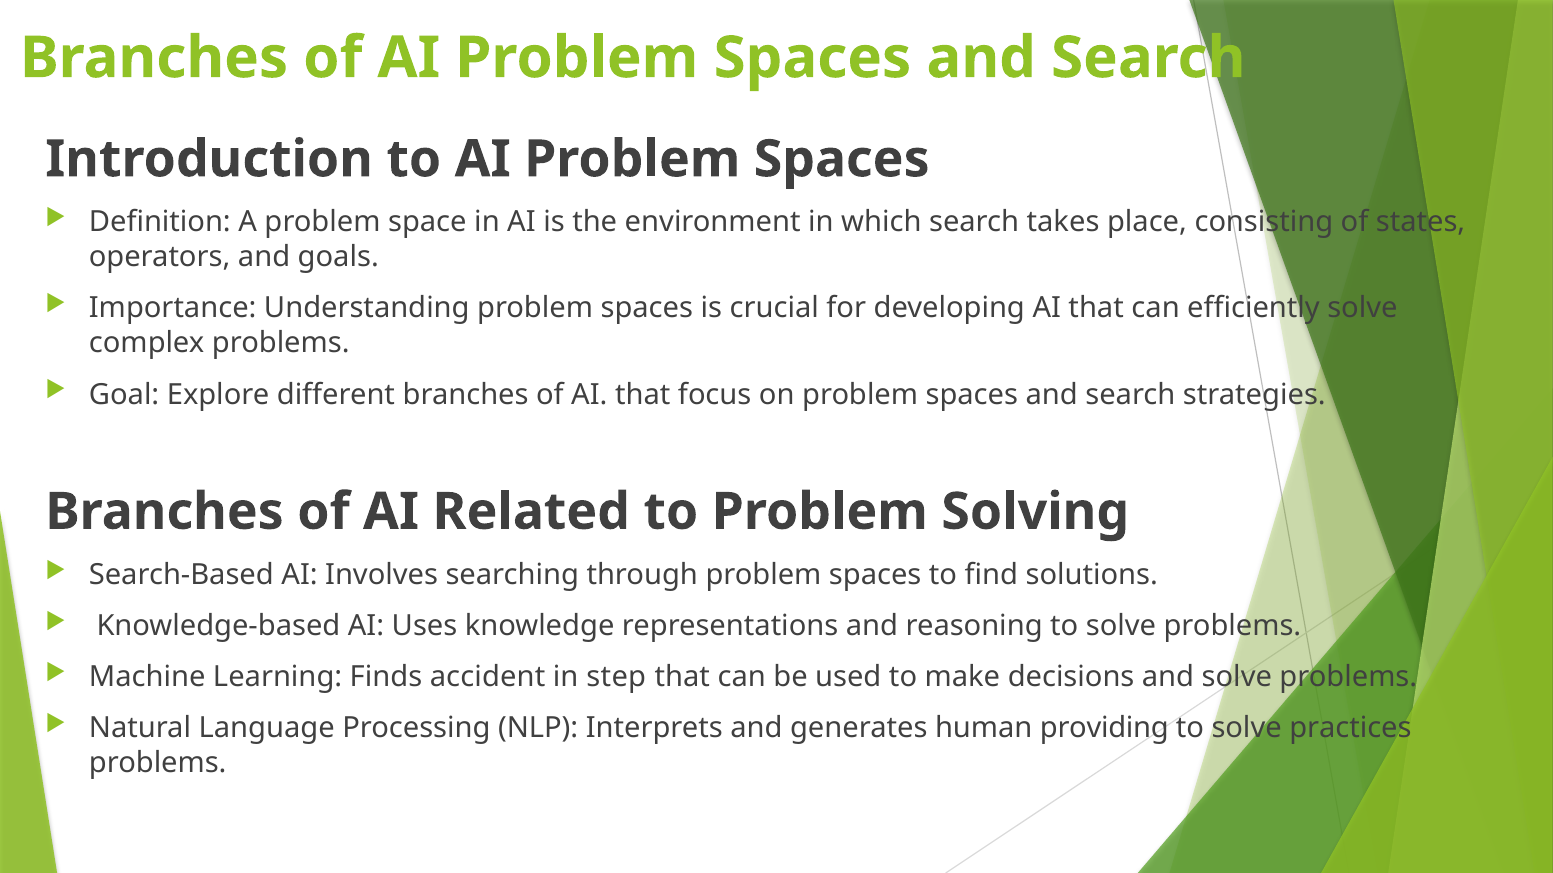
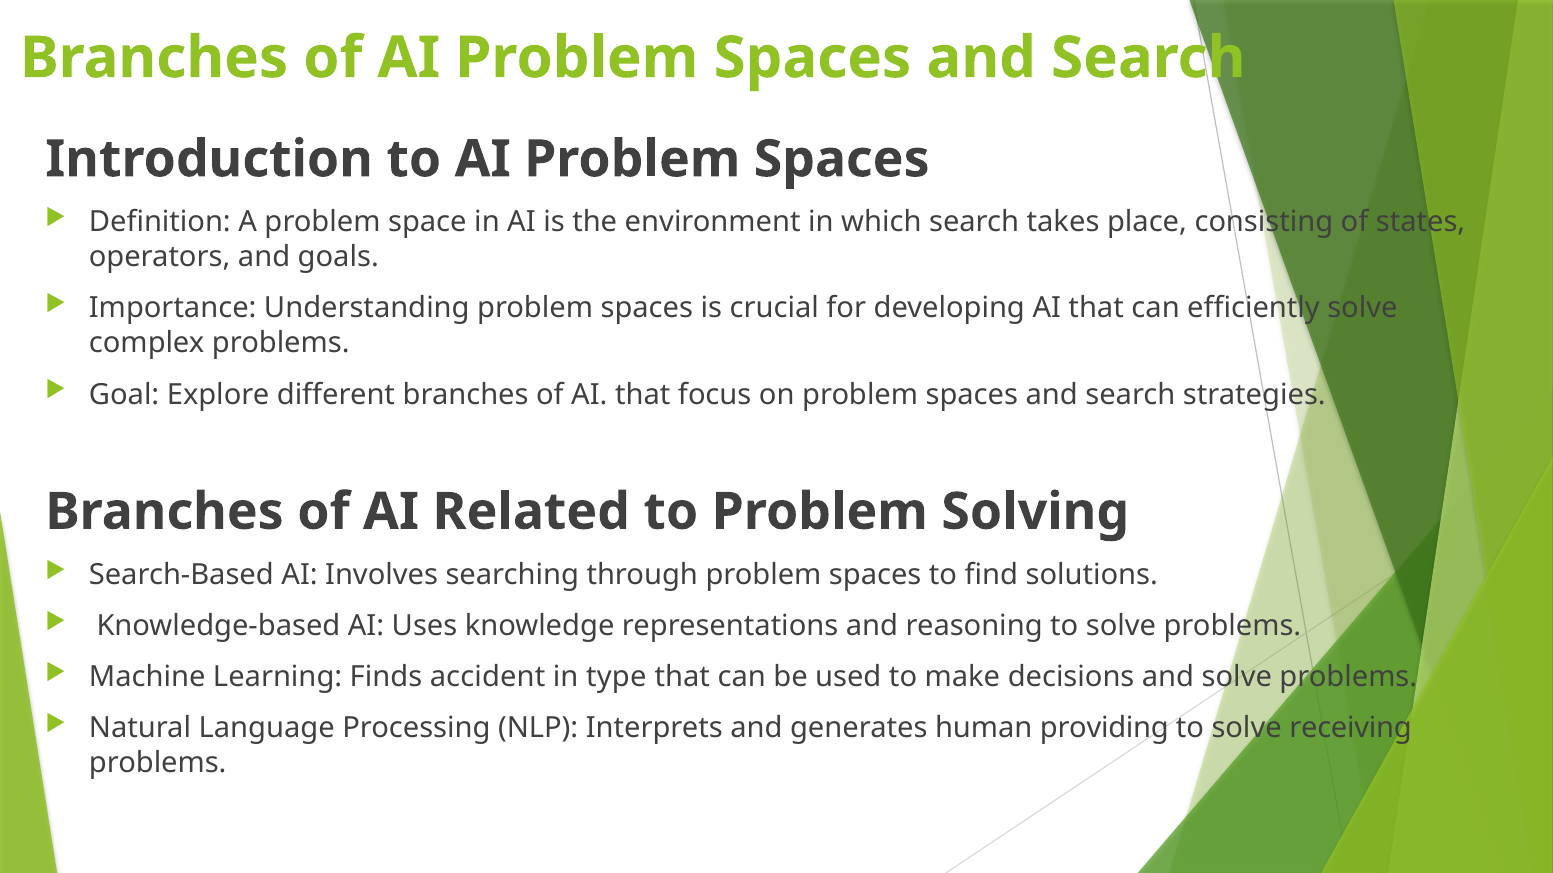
step: step -> type (616, 677)
practices: practices -> receiving (1351, 729)
